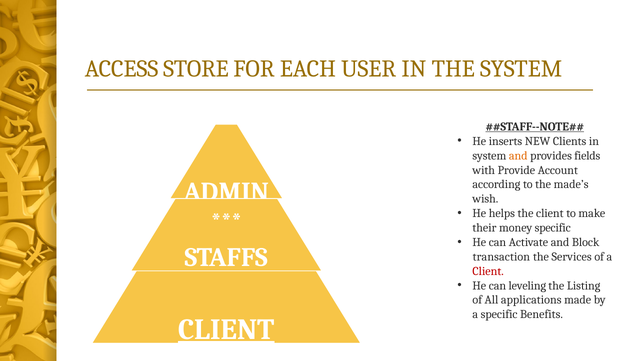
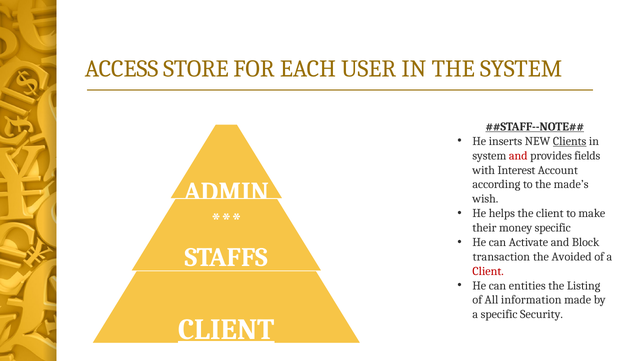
Clients underline: none -> present (570, 141)
and colour: orange -> red (518, 155)
Provide: Provide -> Interest (516, 170)
Services: Services -> Avoided (572, 256)
leveling: leveling -> entities (527, 285)
applications: applications -> information (531, 300)
Benefits: Benefits -> Security (542, 314)
